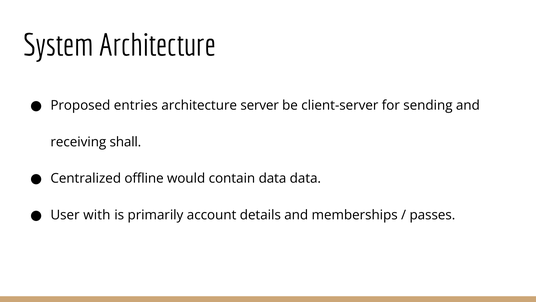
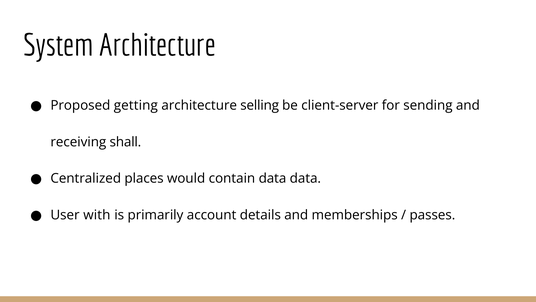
entries: entries -> getting (136, 105)
server: server -> selling (260, 105)
offline: offline -> places (144, 178)
